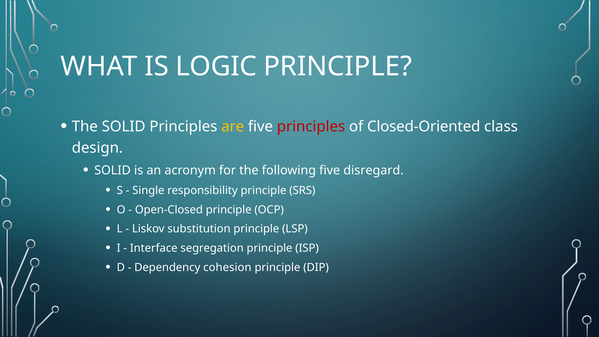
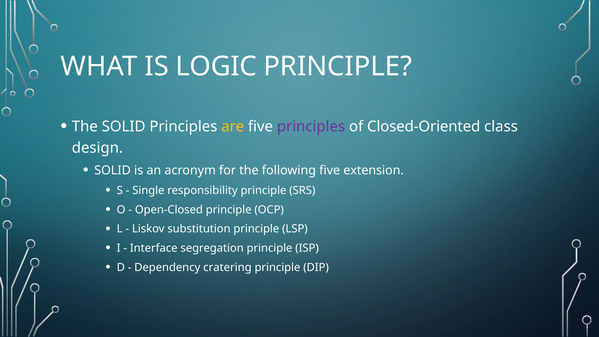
principles colour: red -> purple (311, 126)
disregard: disregard -> extension (374, 170)
cohesion: cohesion -> cratering (227, 267)
